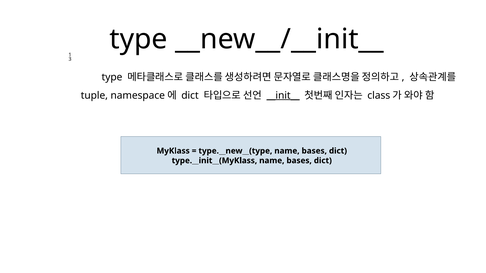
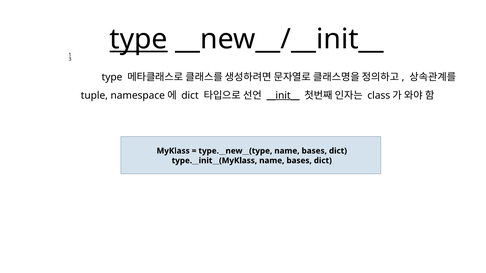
type underline: none -> present (139, 39)
